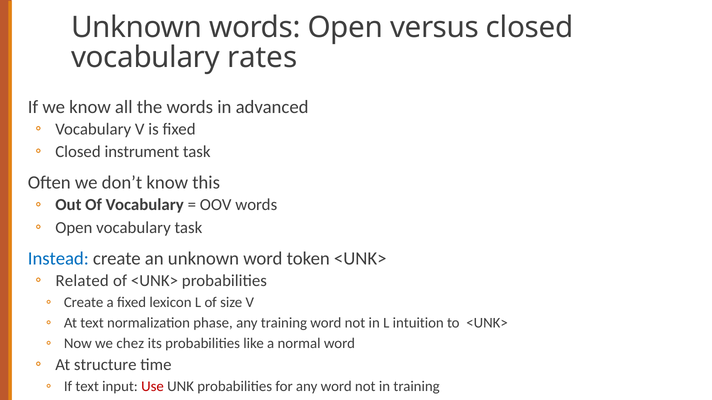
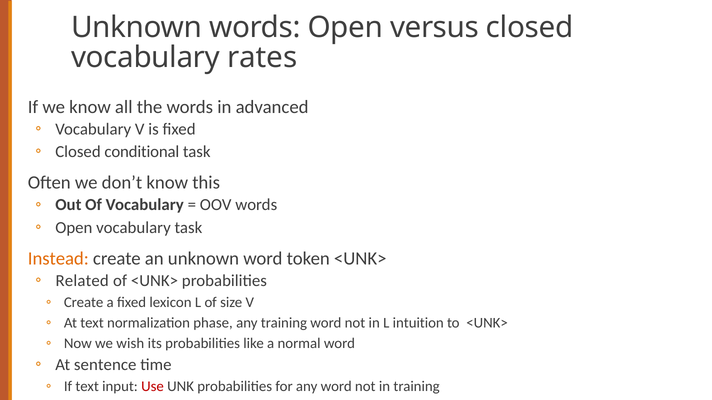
instrument: instrument -> conditional (142, 152)
Instead colour: blue -> orange (58, 259)
chez: chez -> wish (130, 344)
structure: structure -> sentence (105, 365)
